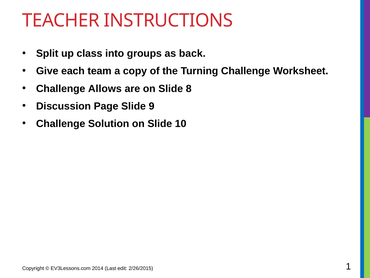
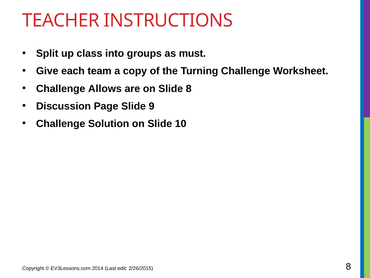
back: back -> must (192, 53)
2/26/2015 1: 1 -> 8 (348, 266)
